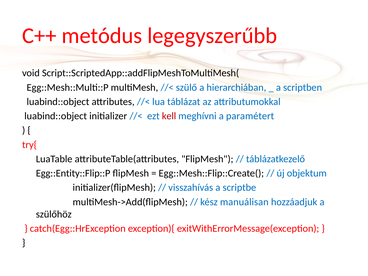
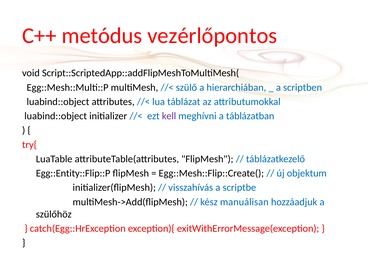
legegyszerűbb: legegyszerűbb -> vezérlőpontos (212, 36)
kell colour: red -> purple (169, 116)
paramétert: paramétert -> táblázatban (250, 116)
